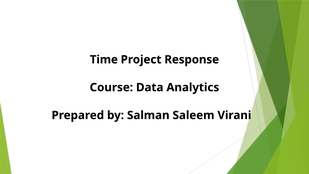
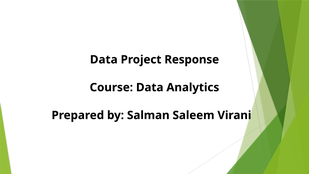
Time: Time -> Data (104, 60)
